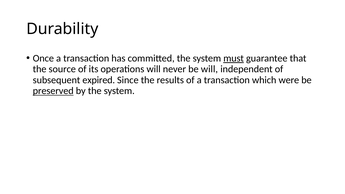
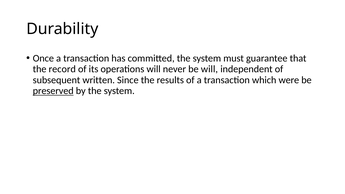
must underline: present -> none (234, 58)
source: source -> record (62, 69)
expired: expired -> written (99, 80)
